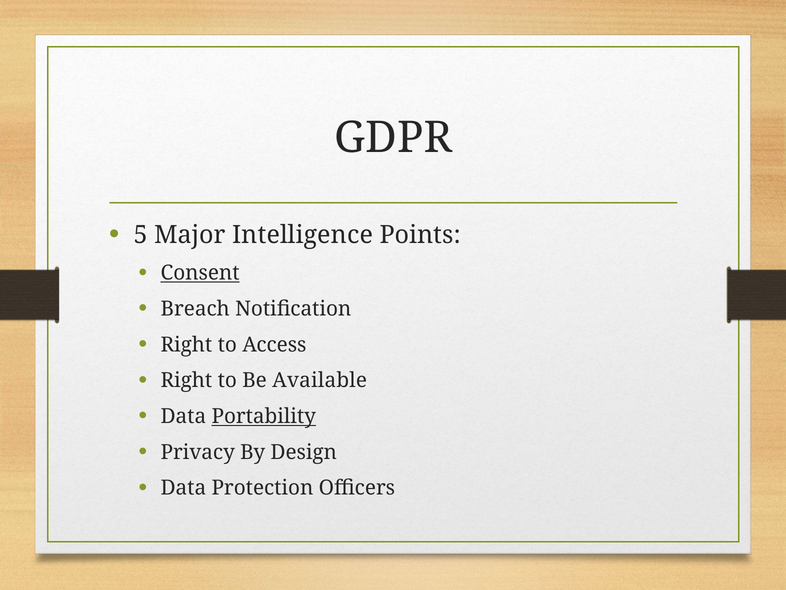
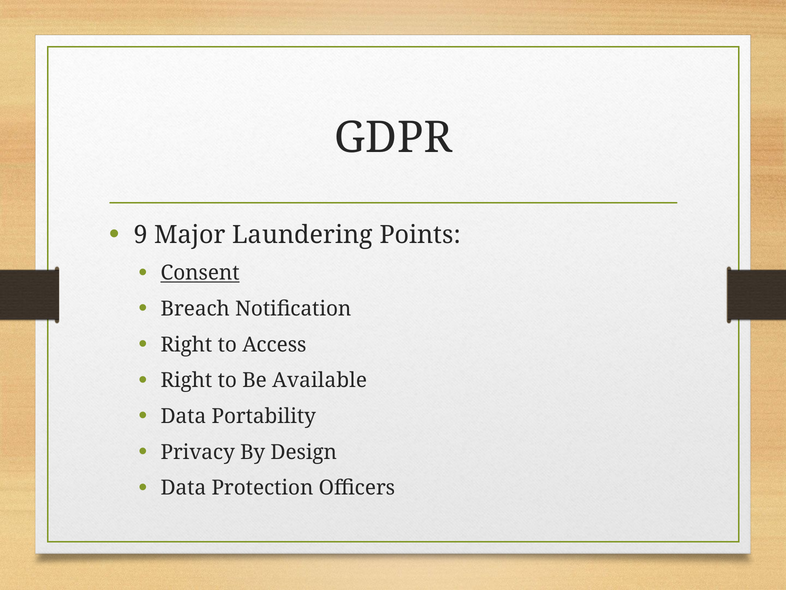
5: 5 -> 9 (141, 235)
Intelligence: Intelligence -> Laundering (303, 235)
Portability underline: present -> none (264, 416)
